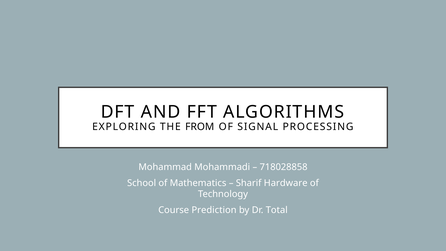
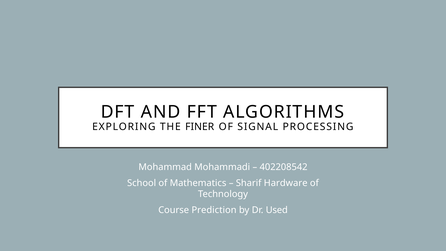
FROM: FROM -> FINER (200, 127)
718028858: 718028858 -> 402208542 (284, 167)
Total: Total -> Used (277, 210)
